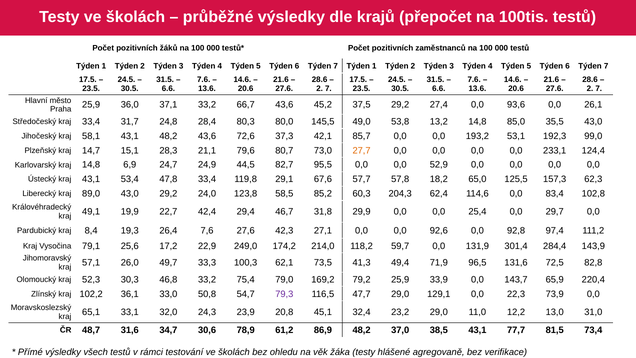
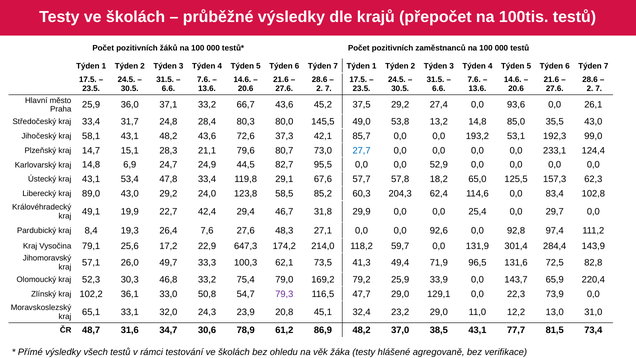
27,7 colour: orange -> blue (362, 150)
42,3: 42,3 -> 48,3 (284, 231)
249,0: 249,0 -> 647,3 (246, 246)
